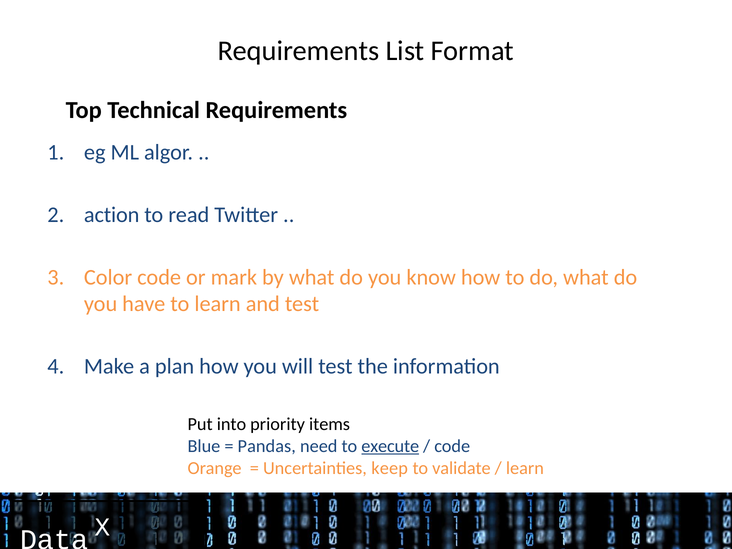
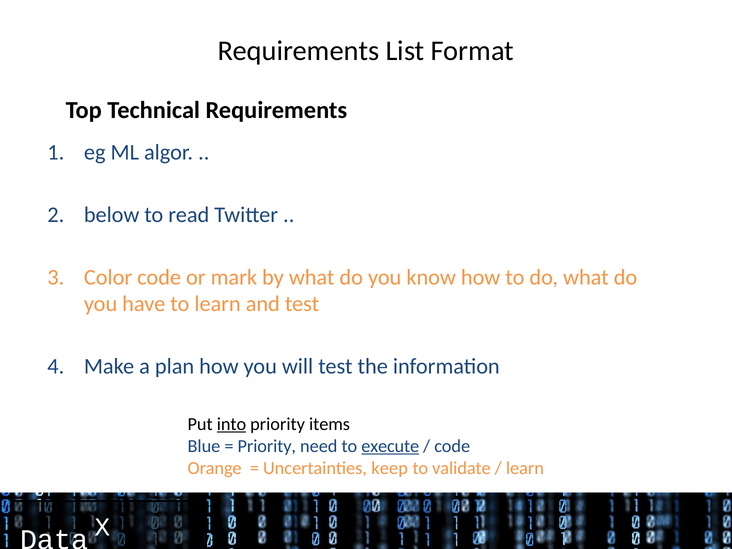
action: action -> below (112, 215)
into underline: none -> present (231, 424)
Pandas: Pandas -> Priority (267, 446)
